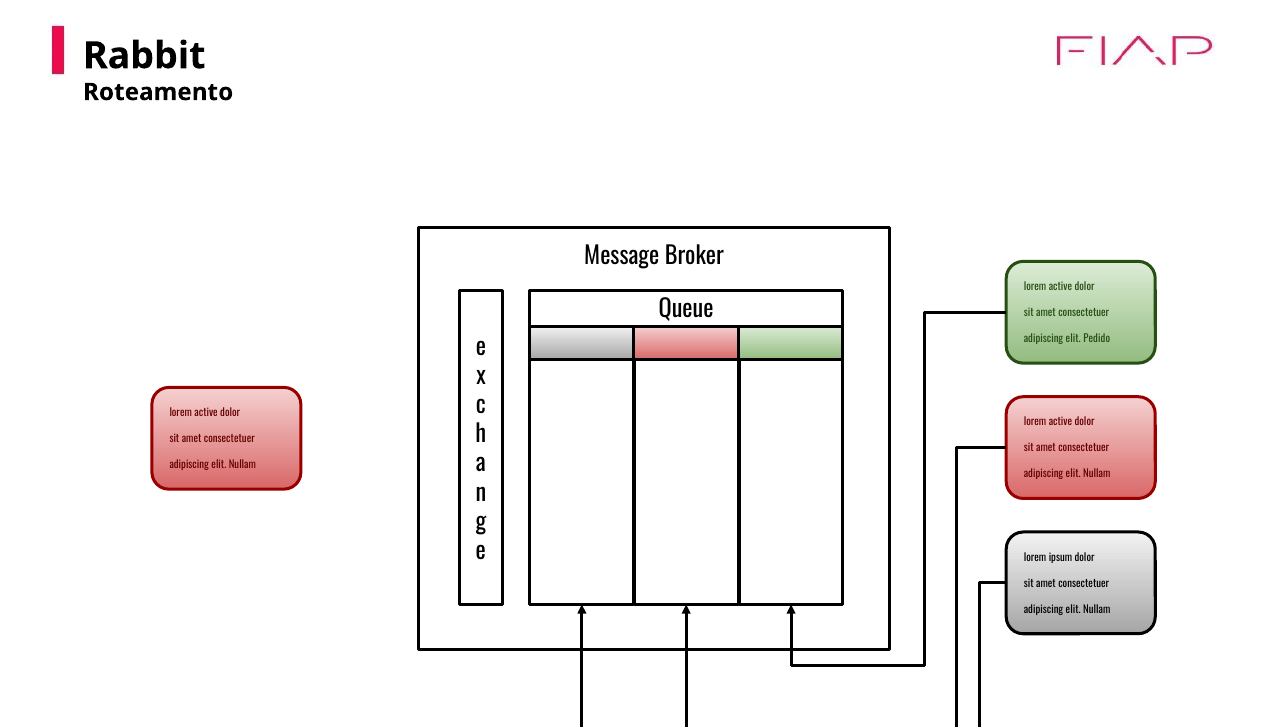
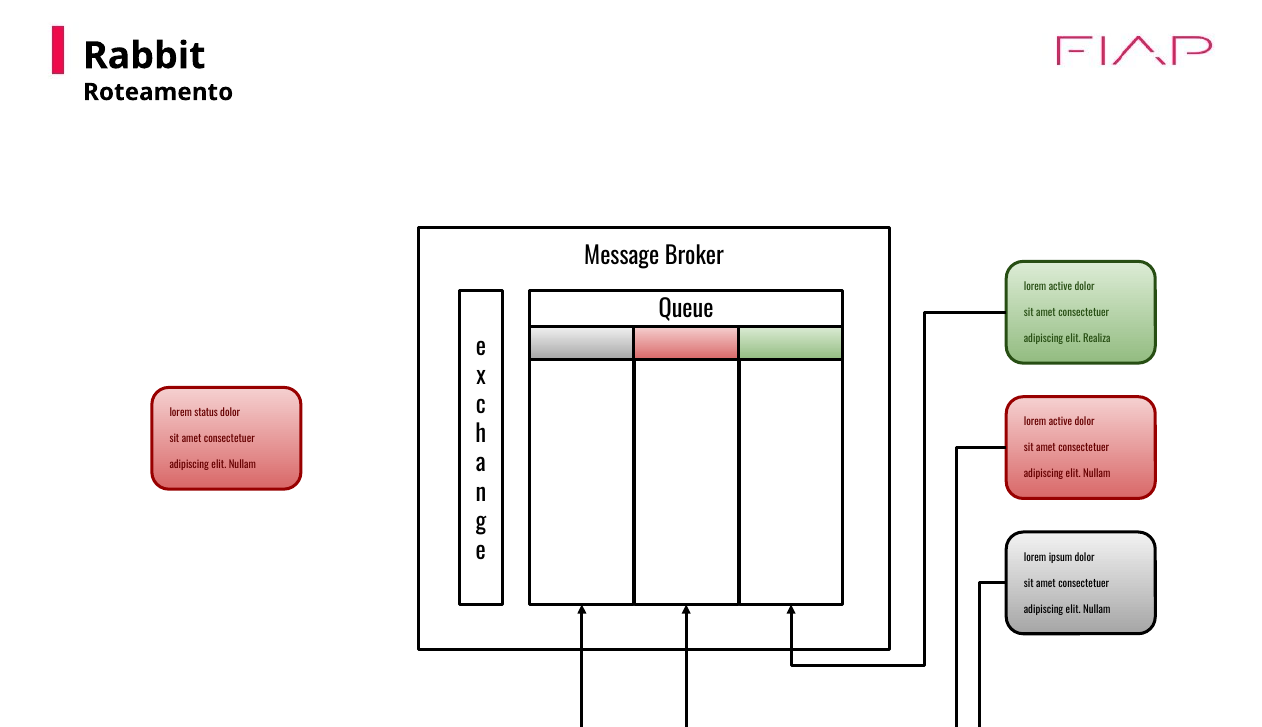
Pedido: Pedido -> Realiza (1097, 339)
active: active -> status (206, 413)
